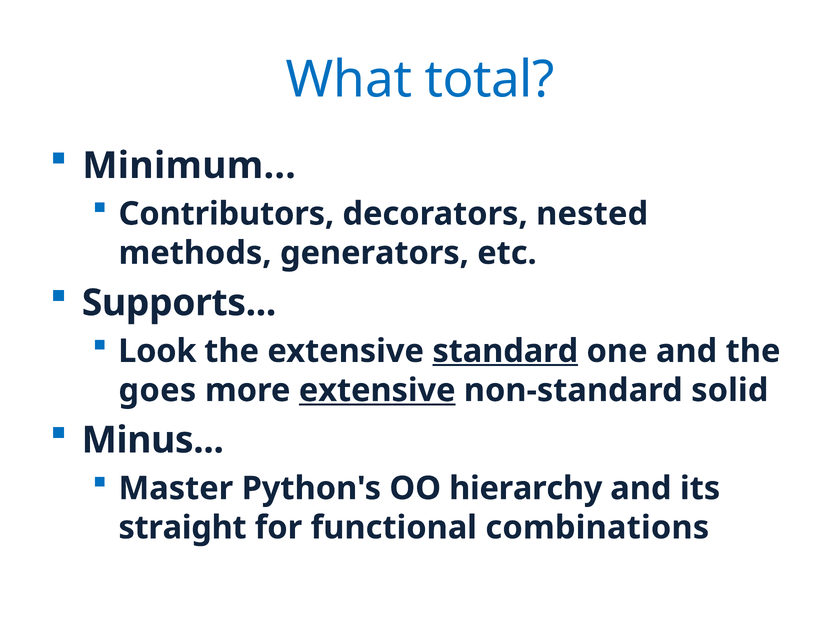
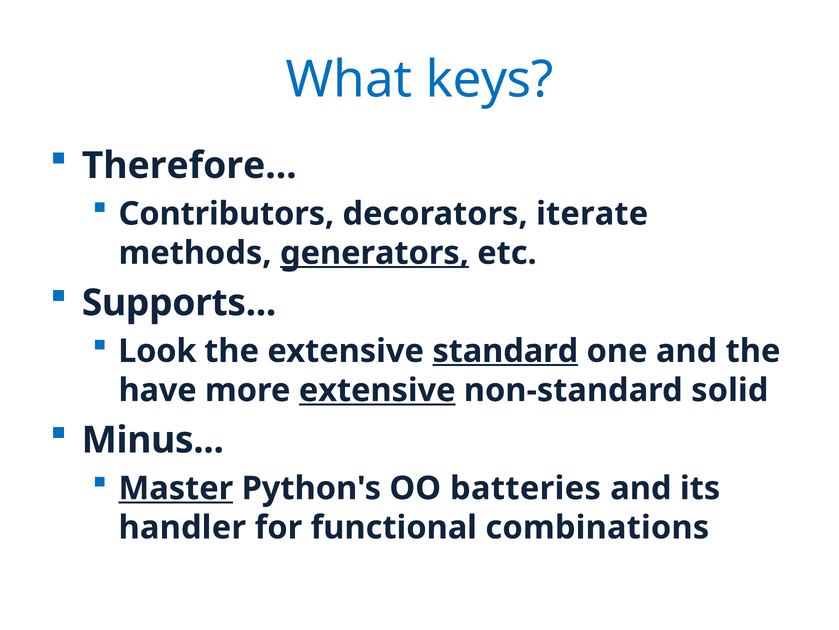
total: total -> keys (489, 80)
Minimum: Minimum -> Therefore (189, 165)
nested: nested -> iterate (592, 214)
generators underline: none -> present (374, 253)
goes: goes -> have (158, 390)
Master underline: none -> present (176, 488)
hierarchy: hierarchy -> batteries (525, 488)
straight: straight -> handler (182, 527)
